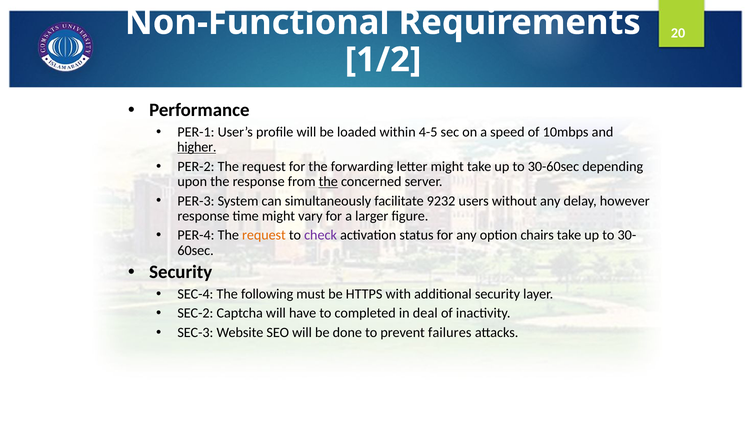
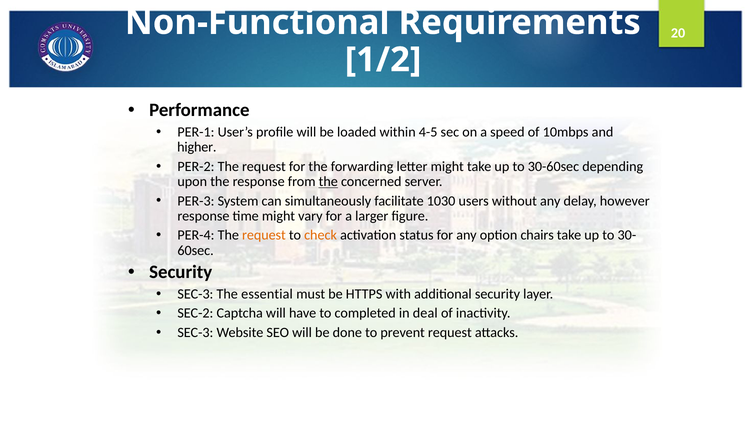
higher underline: present -> none (197, 147)
9232: 9232 -> 1030 (441, 201)
check colour: purple -> orange (321, 235)
SEC-4: SEC-4 -> SEC-3 (195, 294)
following: following -> essential (267, 294)
prevent failures: failures -> request (450, 332)
